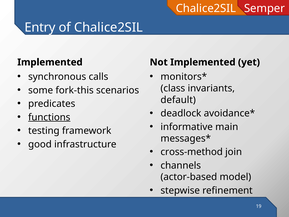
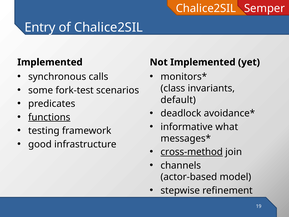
fork-this: fork-this -> fork-test (75, 90)
main: main -> what (227, 127)
cross-method underline: none -> present (192, 152)
